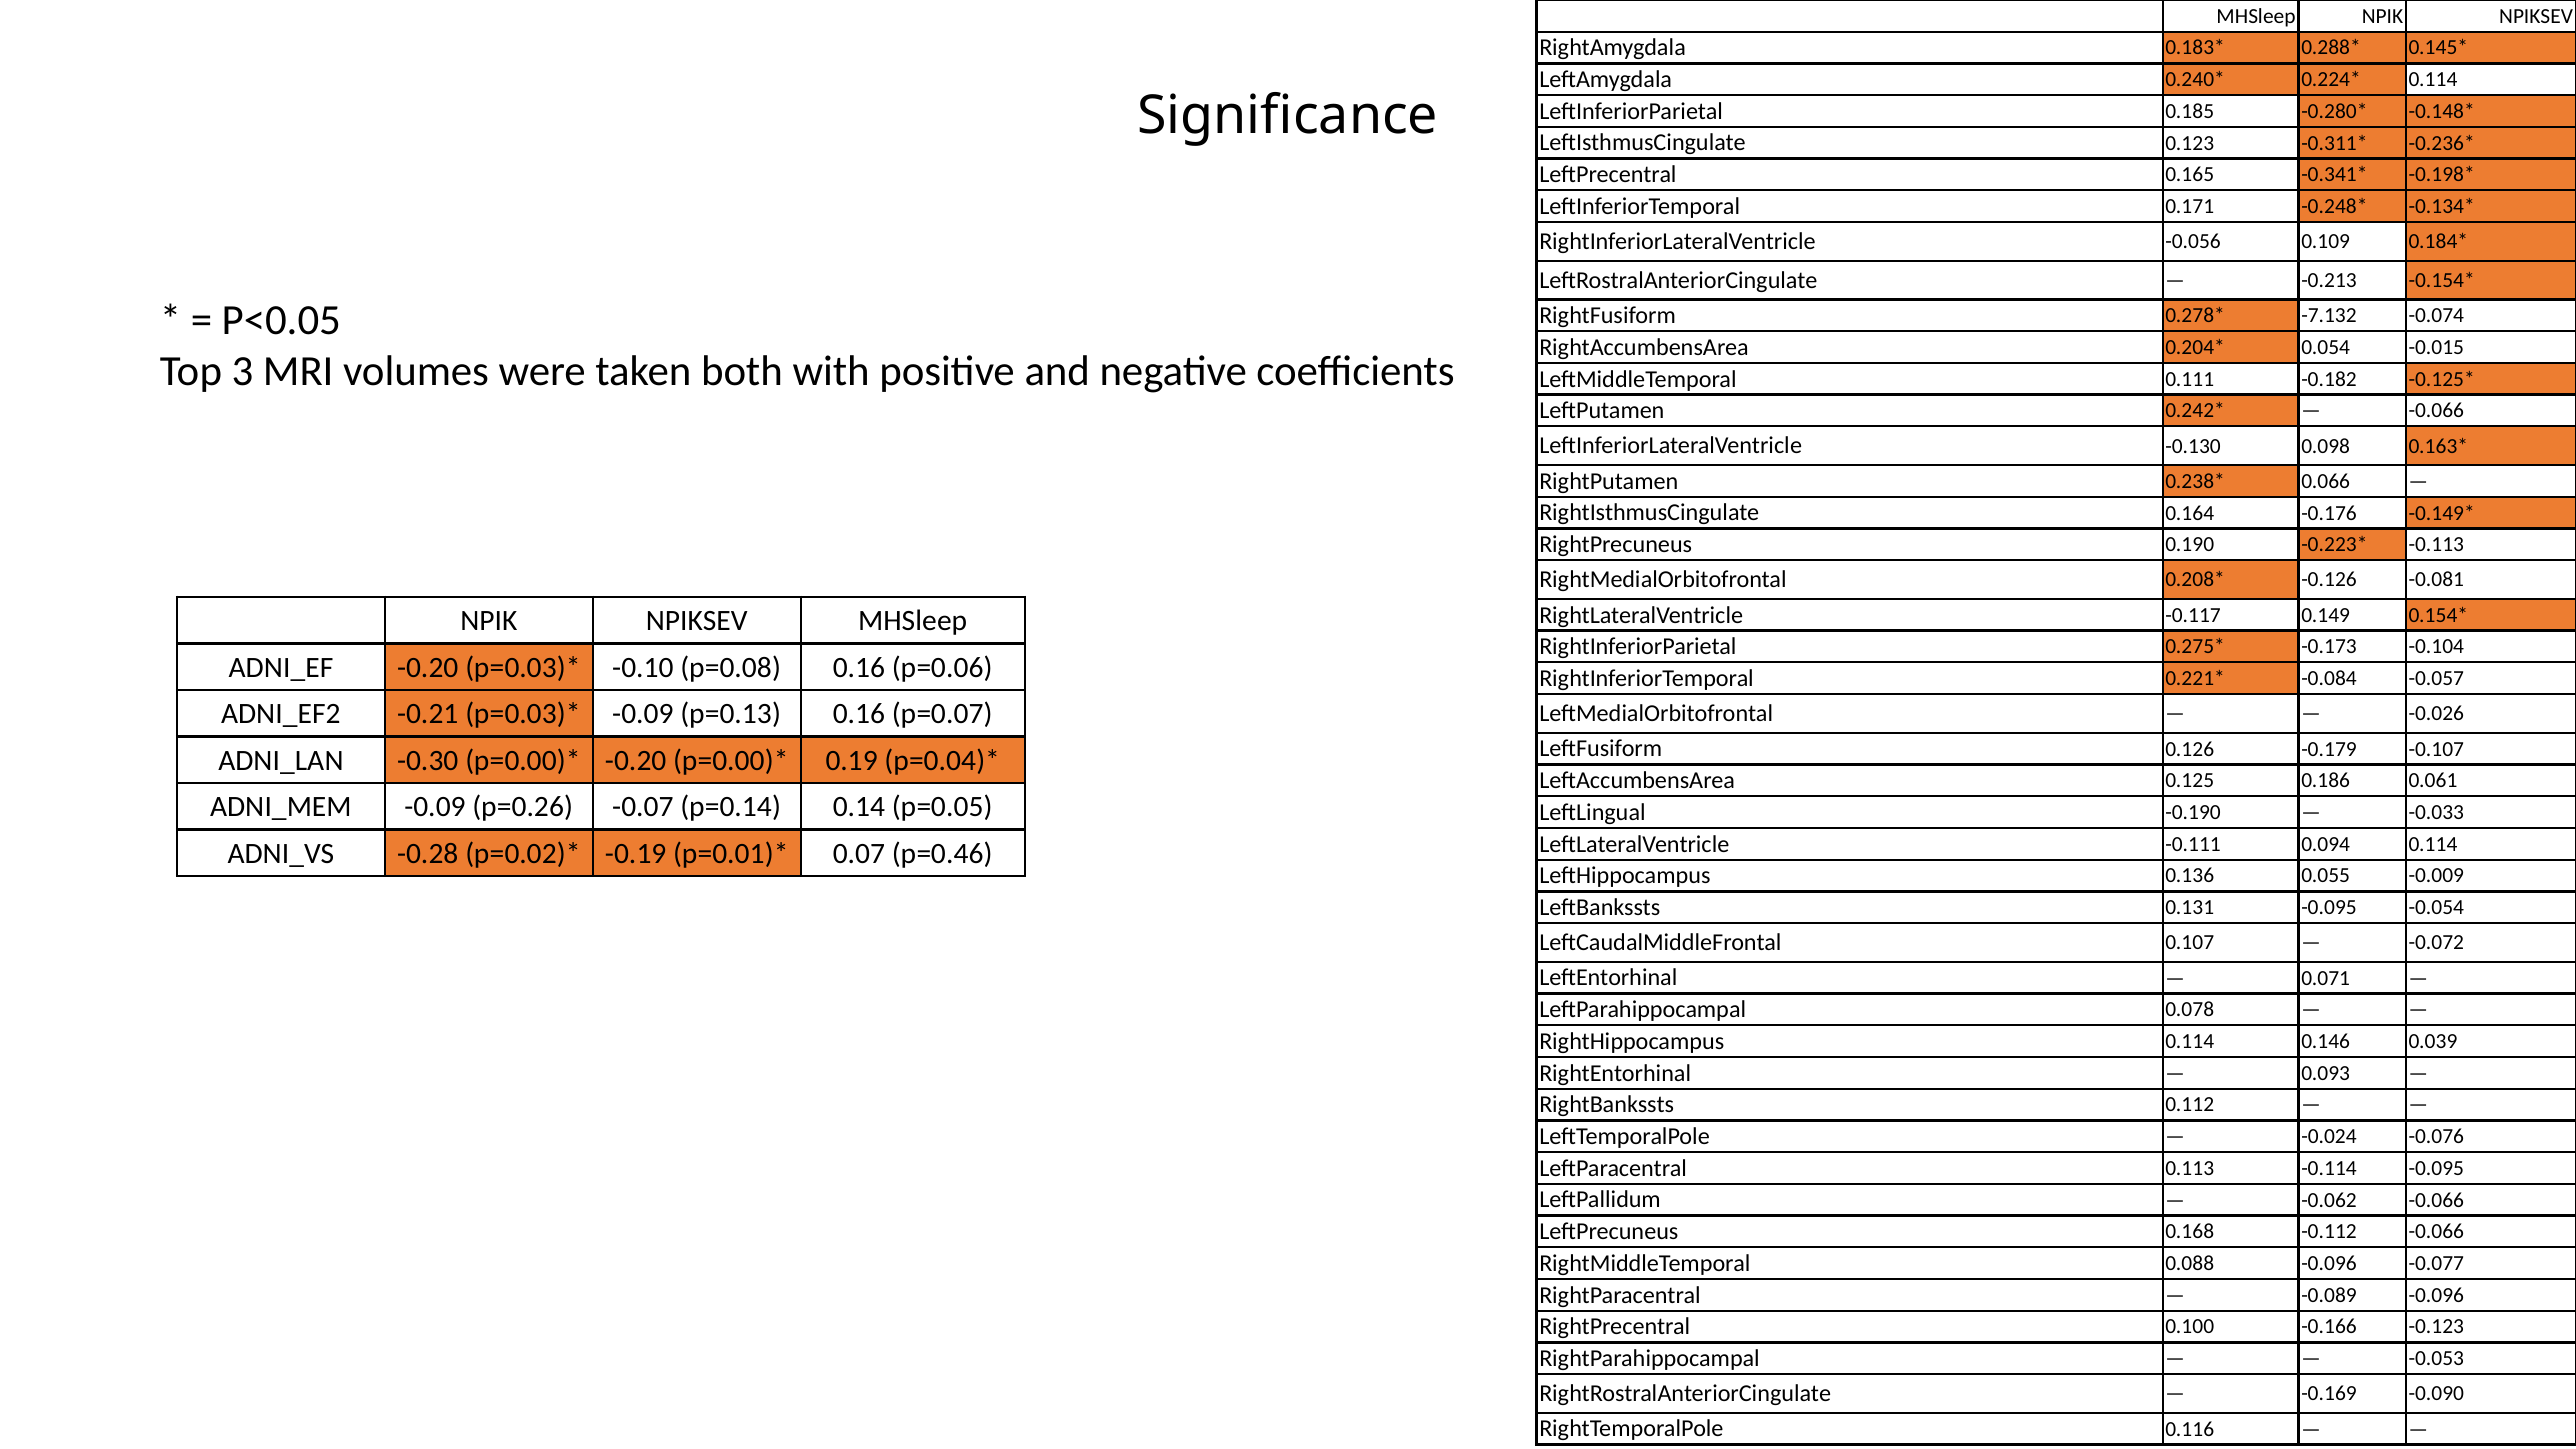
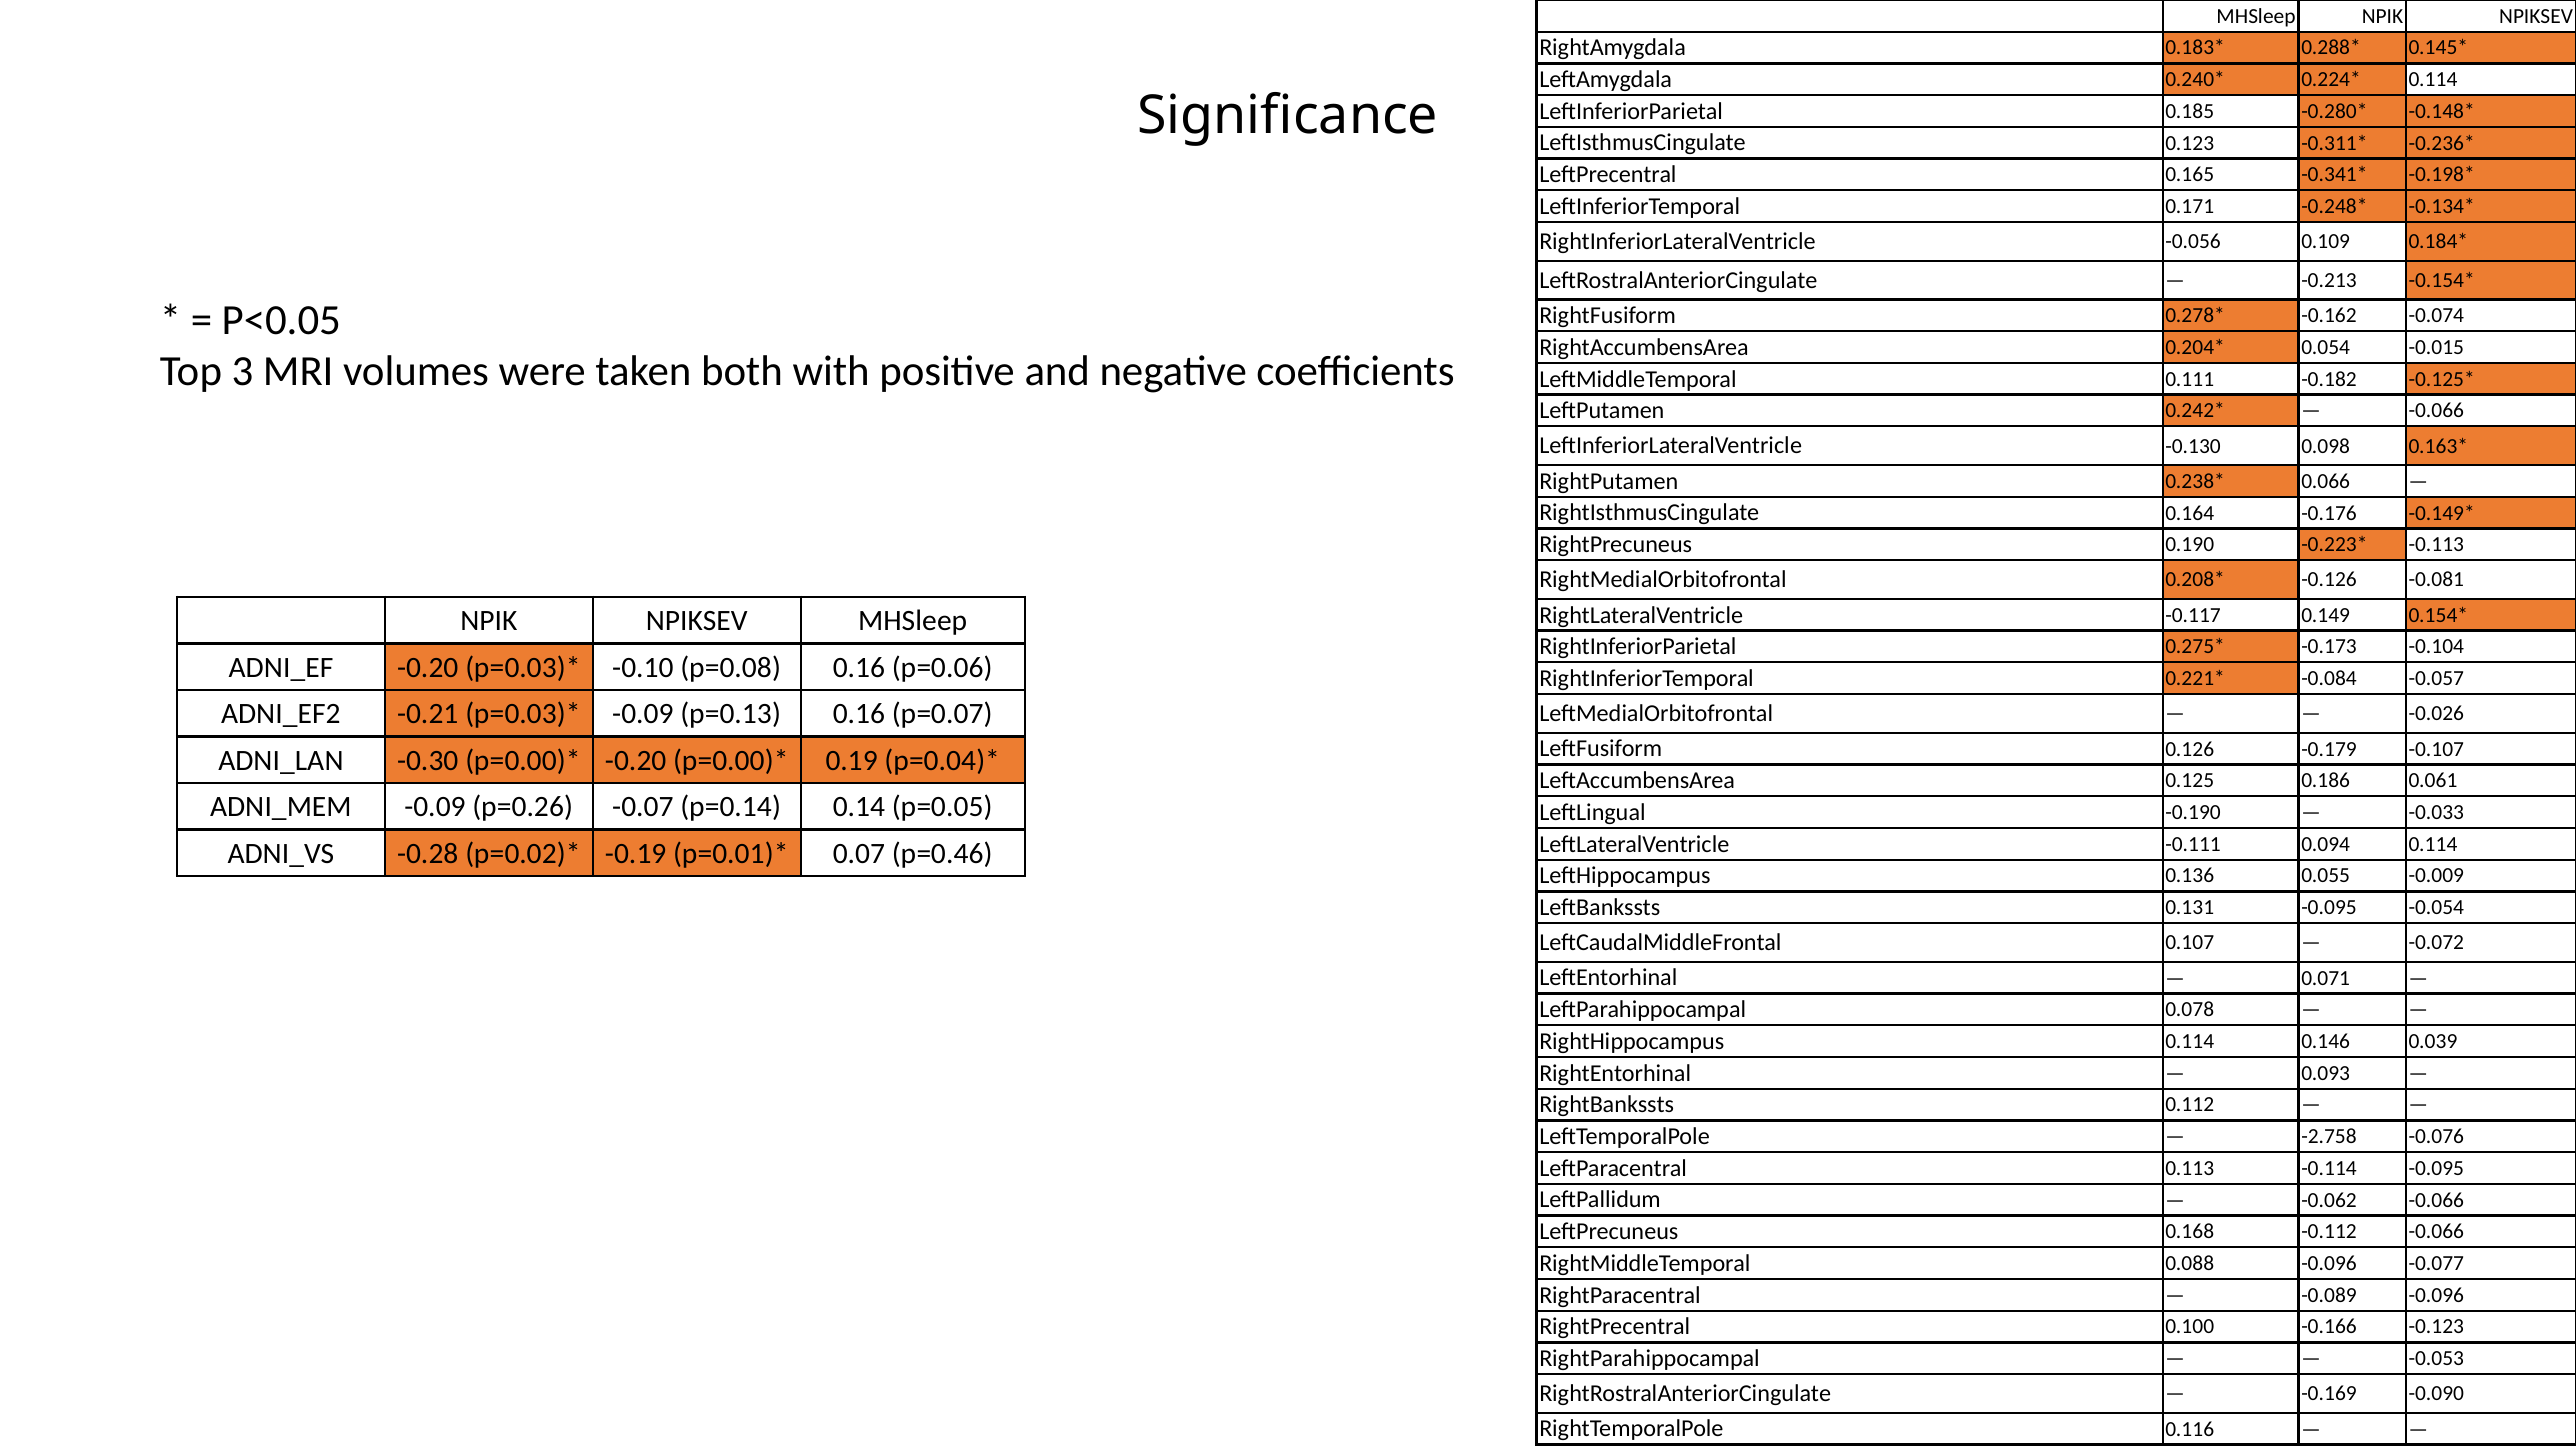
-7.132: -7.132 -> -0.162 (2329, 316)
-0.024: -0.024 -> -2.758 (2329, 1137)
